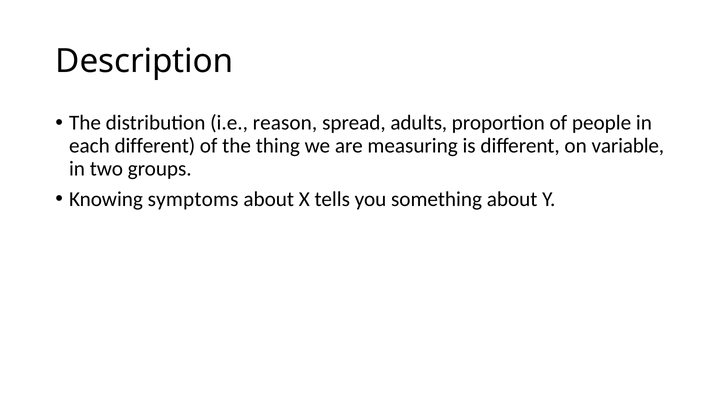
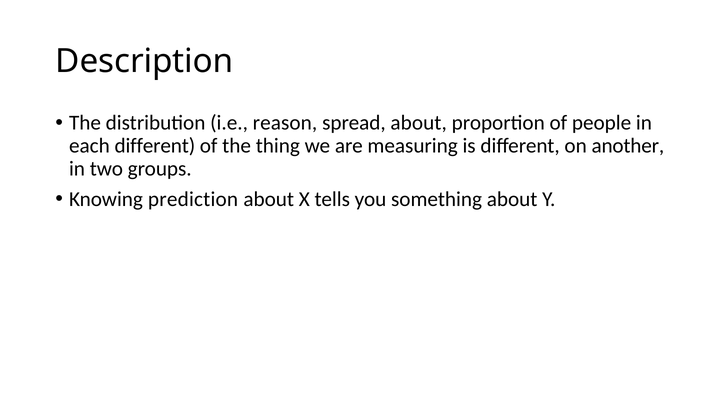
spread adults: adults -> about (419, 123)
variable: variable -> another (628, 146)
symptoms: symptoms -> prediction (193, 199)
